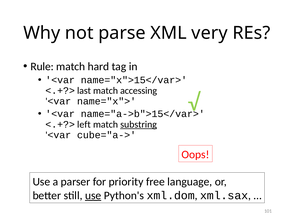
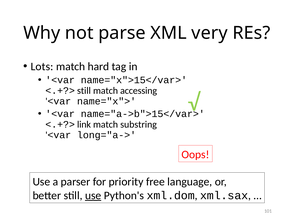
Rule: Rule -> Lots (42, 67)
last: last -> still (84, 91)
left: left -> link (84, 125)
substring underline: present -> none (139, 125)
cube="a->: cube="a-> -> long="a-> (107, 135)
